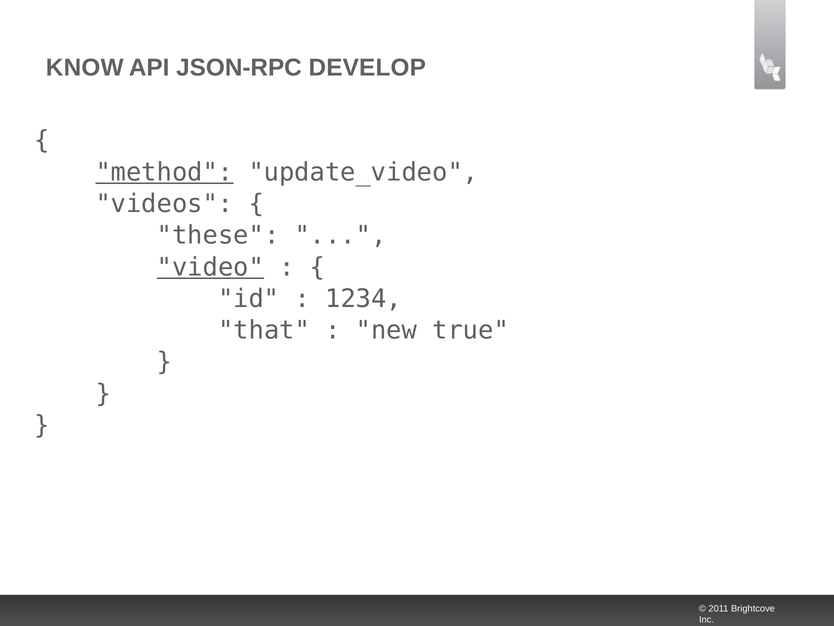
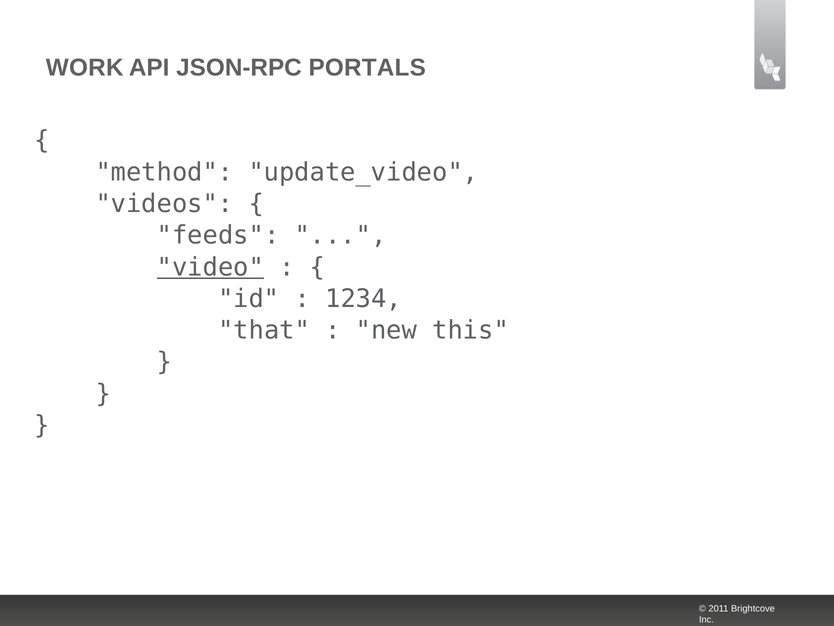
KNOW: KNOW -> WORK (85, 67)
DEVELOP: DEVELOP -> PORTALS (367, 67)
method underline: present -> none (164, 172)
these: these -> feeds (218, 235)
true: true -> this (471, 330)
